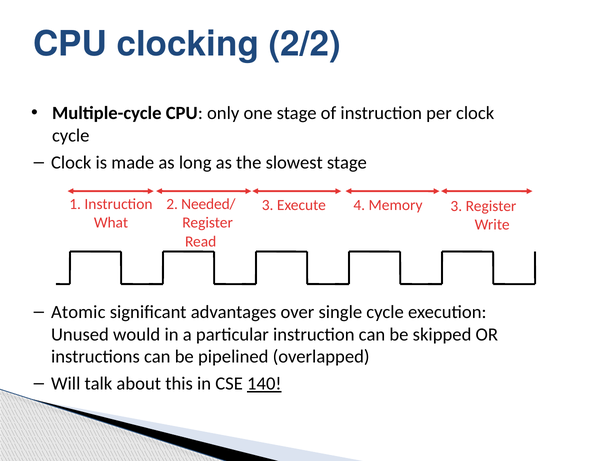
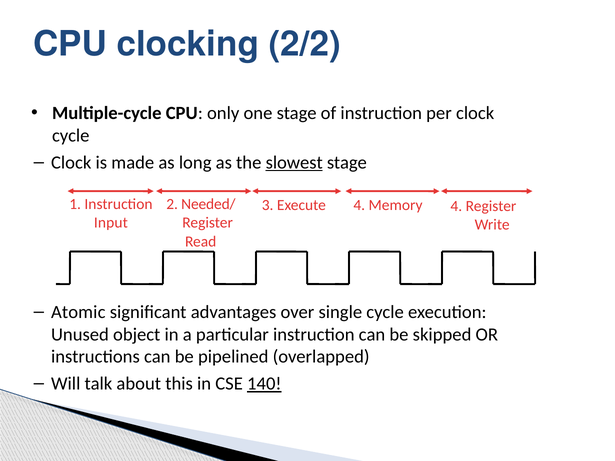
slowest underline: none -> present (294, 163)
Memory 3: 3 -> 4 (456, 206)
What: What -> Input (111, 223)
would: would -> object (137, 335)
